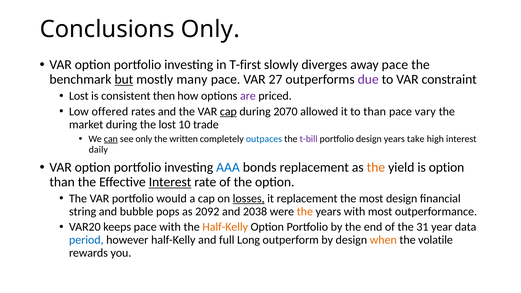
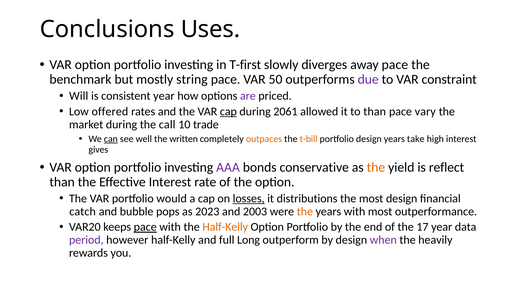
Conclusions Only: Only -> Uses (210, 29)
but underline: present -> none (124, 80)
many: many -> string (192, 80)
27: 27 -> 50 (276, 80)
Lost: Lost -> Will (79, 96)
consistent then: then -> year (164, 96)
2070: 2070 -> 2061 (285, 112)
the lost: lost -> call (167, 124)
see only: only -> well (144, 139)
outpaces colour: blue -> orange (264, 139)
t-bill colour: purple -> orange (309, 139)
daily: daily -> gives (98, 149)
AAA colour: blue -> purple (228, 167)
bonds replacement: replacement -> conservative (314, 167)
is option: option -> reflect (446, 167)
Interest underline: present -> none (170, 182)
it replacement: replacement -> distributions (307, 199)
string: string -> catch (83, 211)
2092: 2092 -> 2023 (207, 211)
2038: 2038 -> 2003 (255, 211)
pace underline: none -> present (145, 227)
31: 31 -> 17 (422, 227)
period colour: blue -> purple (86, 240)
when colour: orange -> purple (383, 240)
volatile: volatile -> heavily (435, 240)
